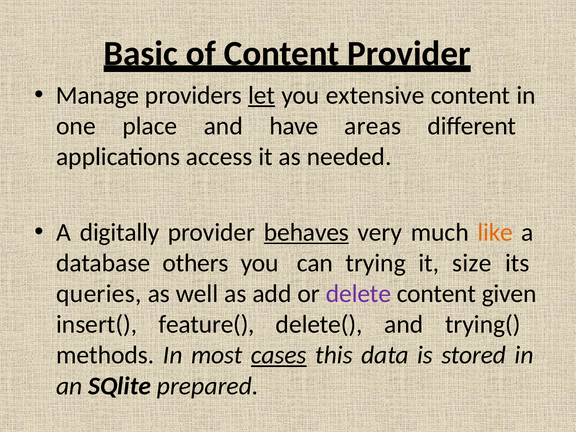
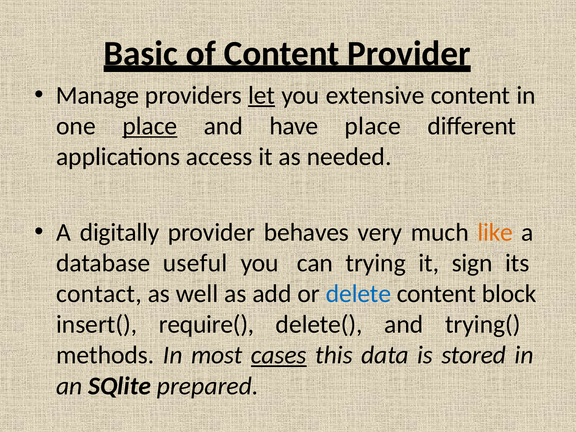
place underline: none -> present (150, 126)
have areas: areas -> place (373, 126)
behaves underline: present -> none (306, 232)
others: others -> useful (195, 263)
size: size -> sign (472, 263)
queries: queries -> contact (99, 294)
delete colour: purple -> blue (358, 294)
given: given -> block (509, 294)
feature(: feature( -> require( (207, 324)
